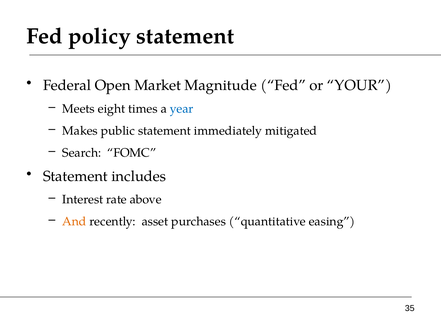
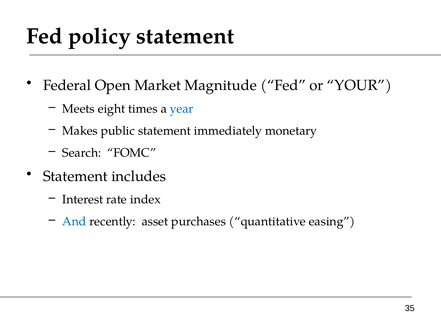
mitigated: mitigated -> monetary (291, 131)
above: above -> index (146, 200)
And colour: orange -> blue (74, 222)
